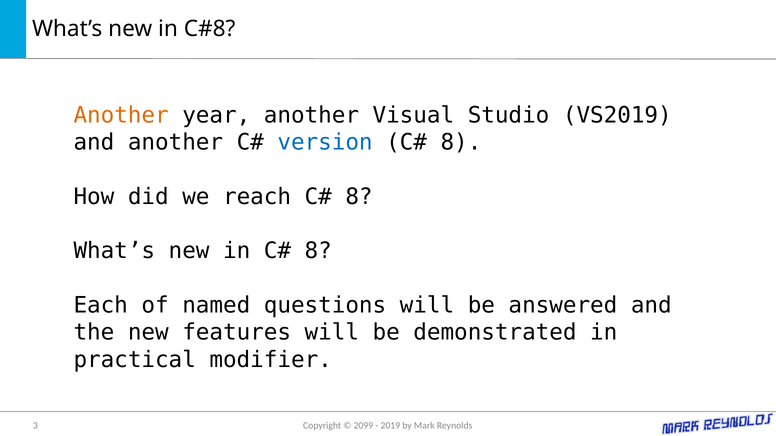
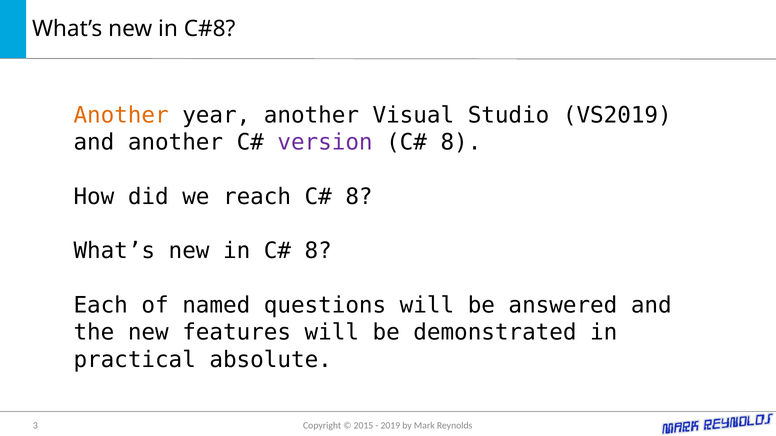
version colour: blue -> purple (325, 143)
modifier: modifier -> absolute (271, 360)
2099: 2099 -> 2015 (363, 426)
